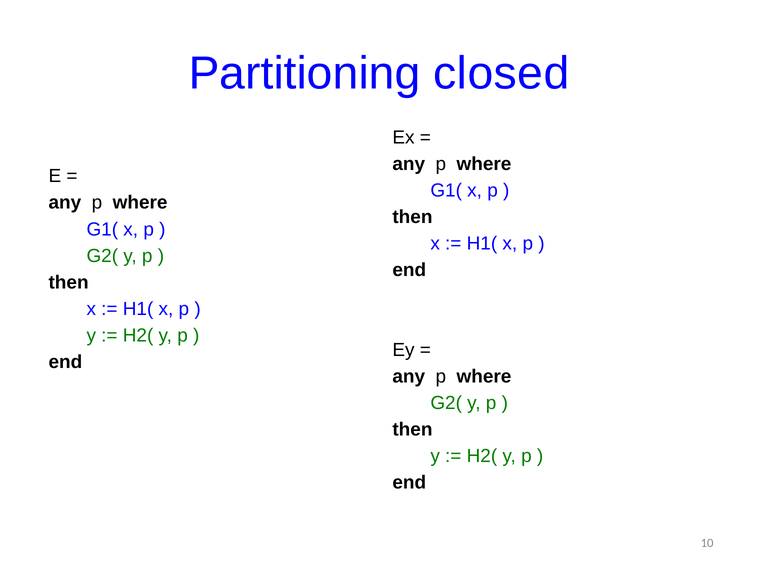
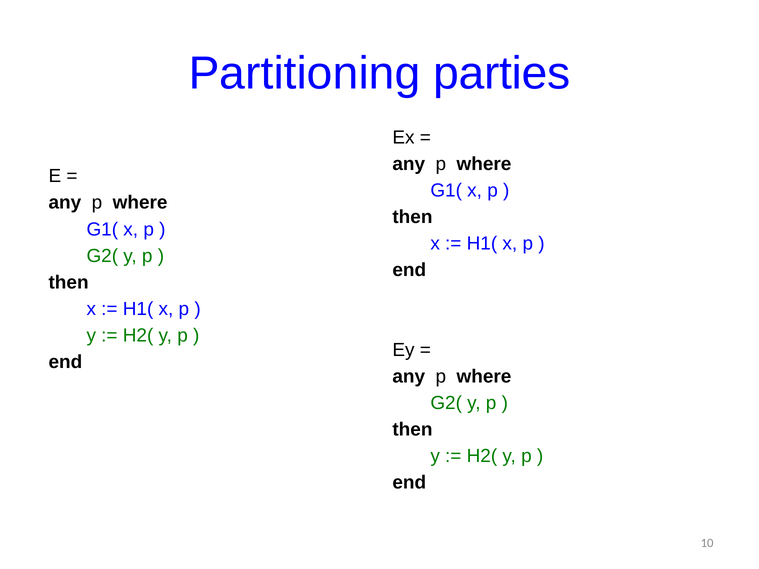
closed: closed -> parties (502, 73)
